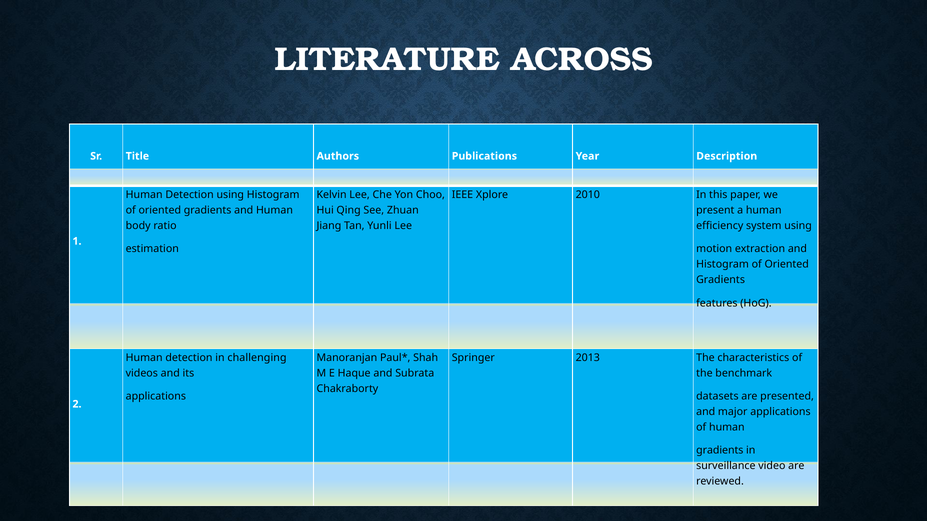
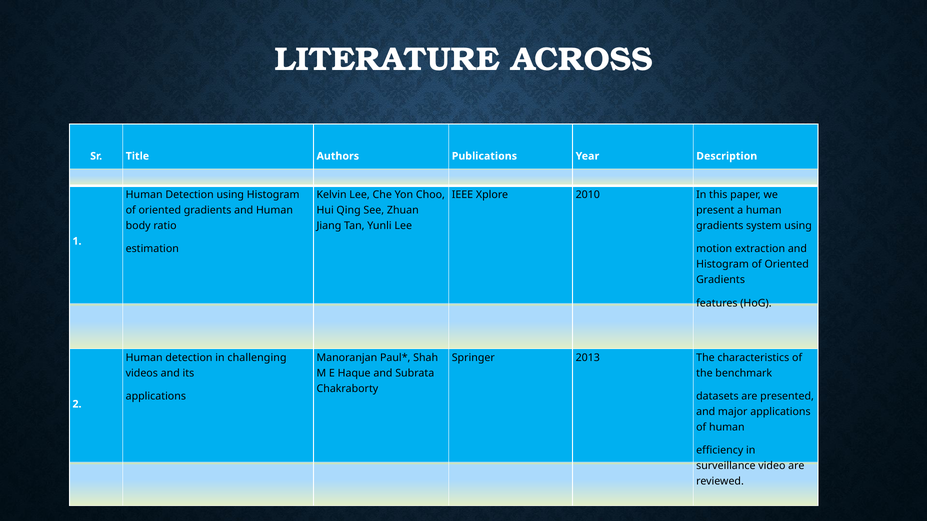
efficiency: efficiency -> gradients (720, 226)
gradients: gradients -> efficiency (720, 451)
